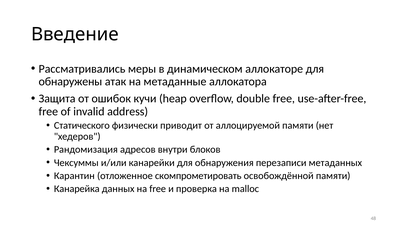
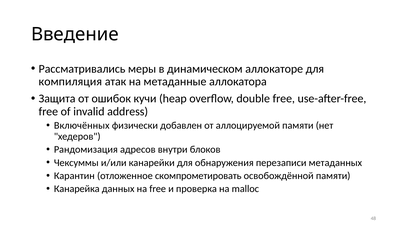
обнаружены: обнаружены -> компиляция (70, 82)
Статического: Статического -> Включённых (82, 125)
приводит: приводит -> добавлен (181, 125)
